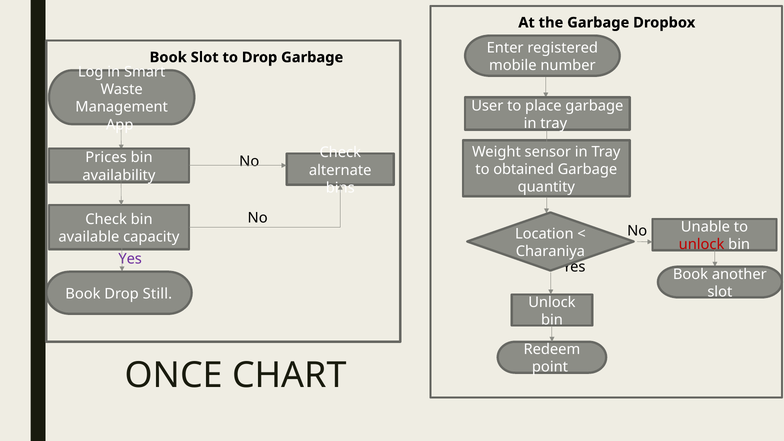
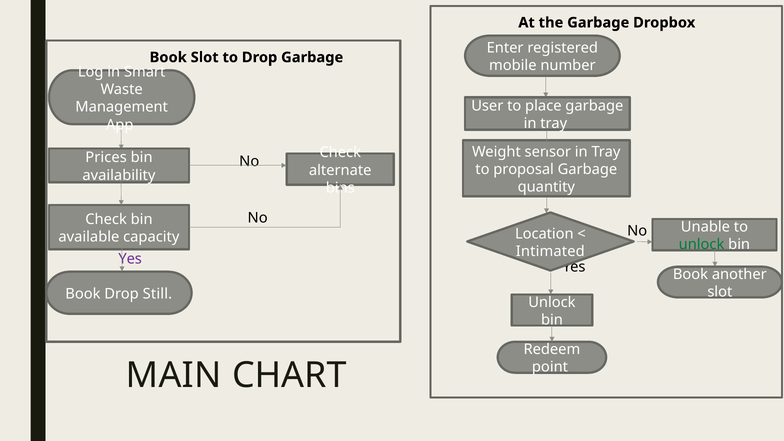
obtained: obtained -> proposal (524, 169)
unlock colour: red -> green (702, 244)
Charaniya: Charaniya -> Intimated (550, 251)
ONCE: ONCE -> MAIN (174, 376)
